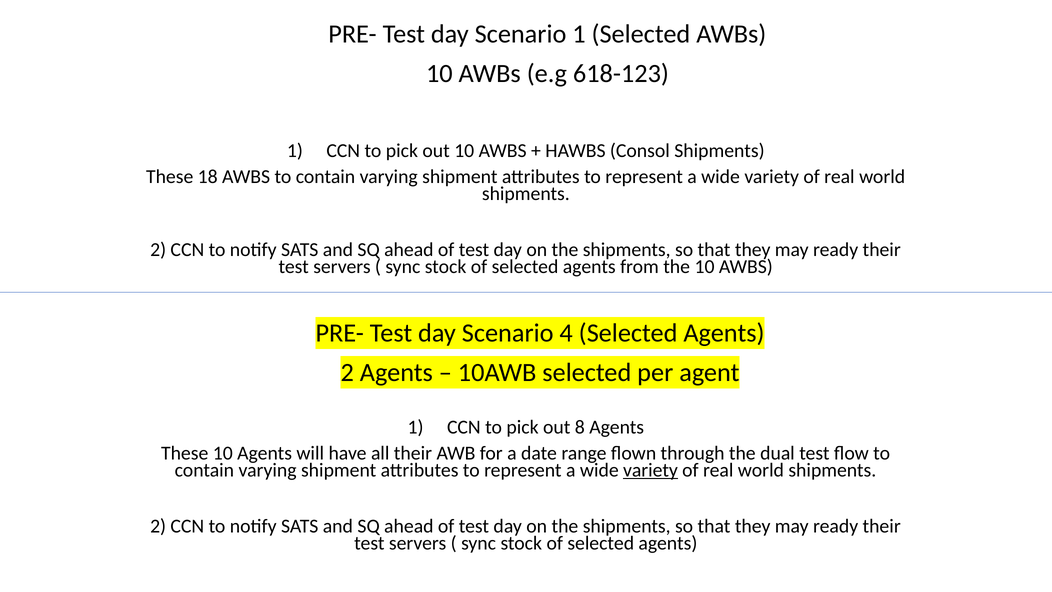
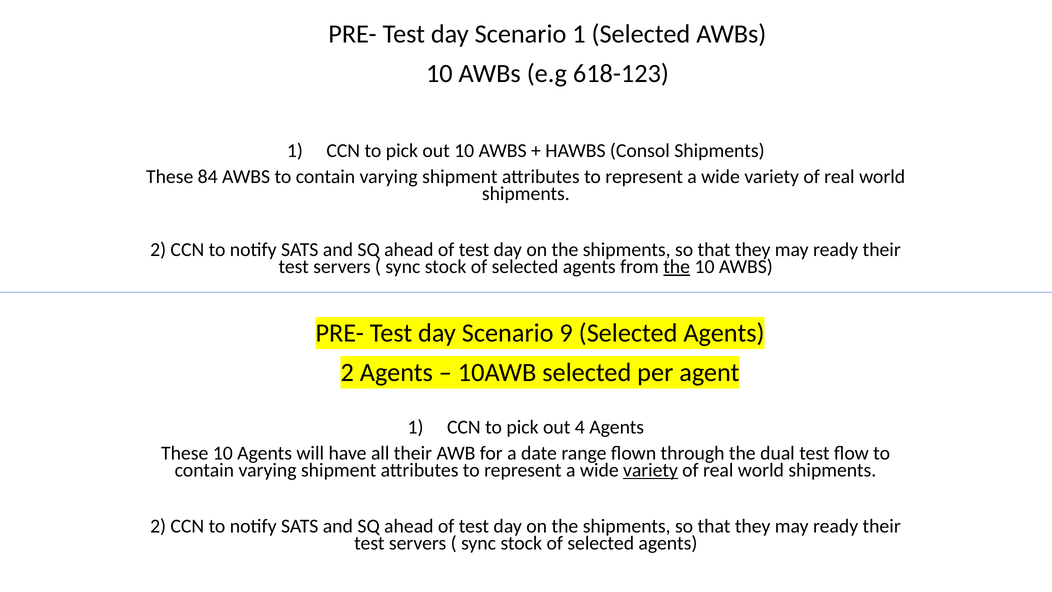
18: 18 -> 84 (208, 177)
the underline: none -> present (677, 267)
4: 4 -> 9 (566, 333)
8: 8 -> 4 (580, 427)
